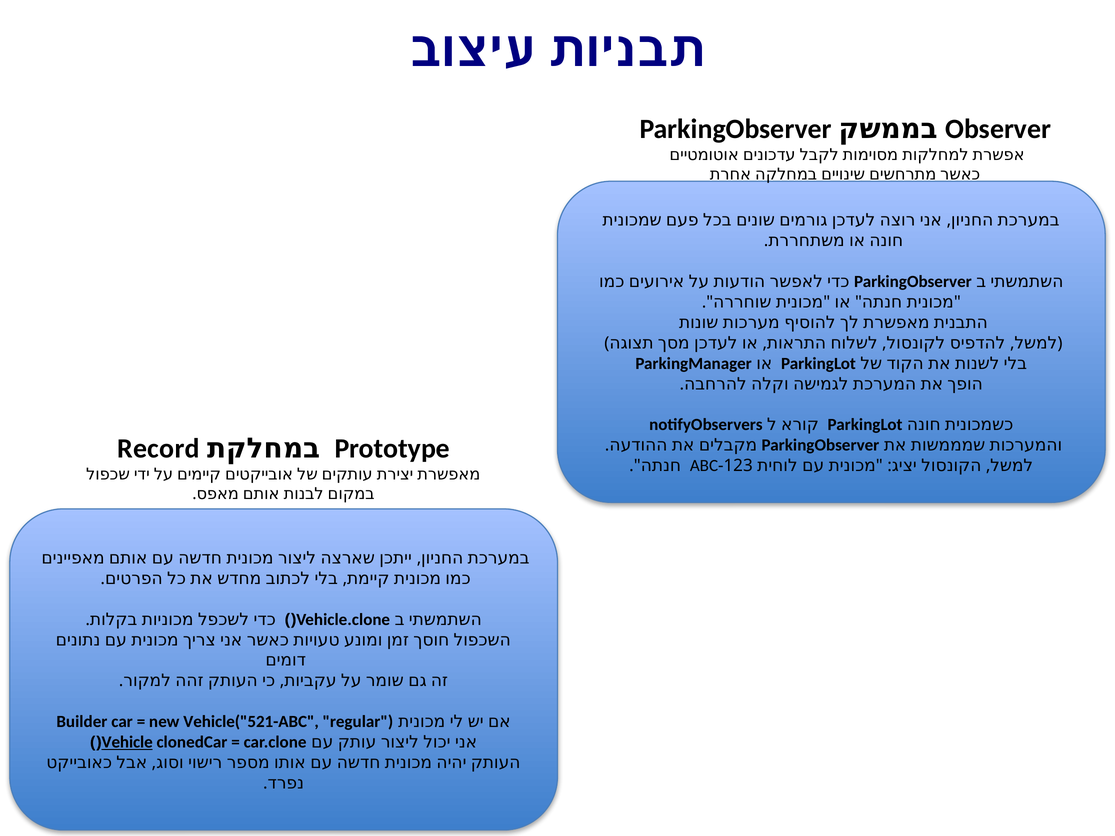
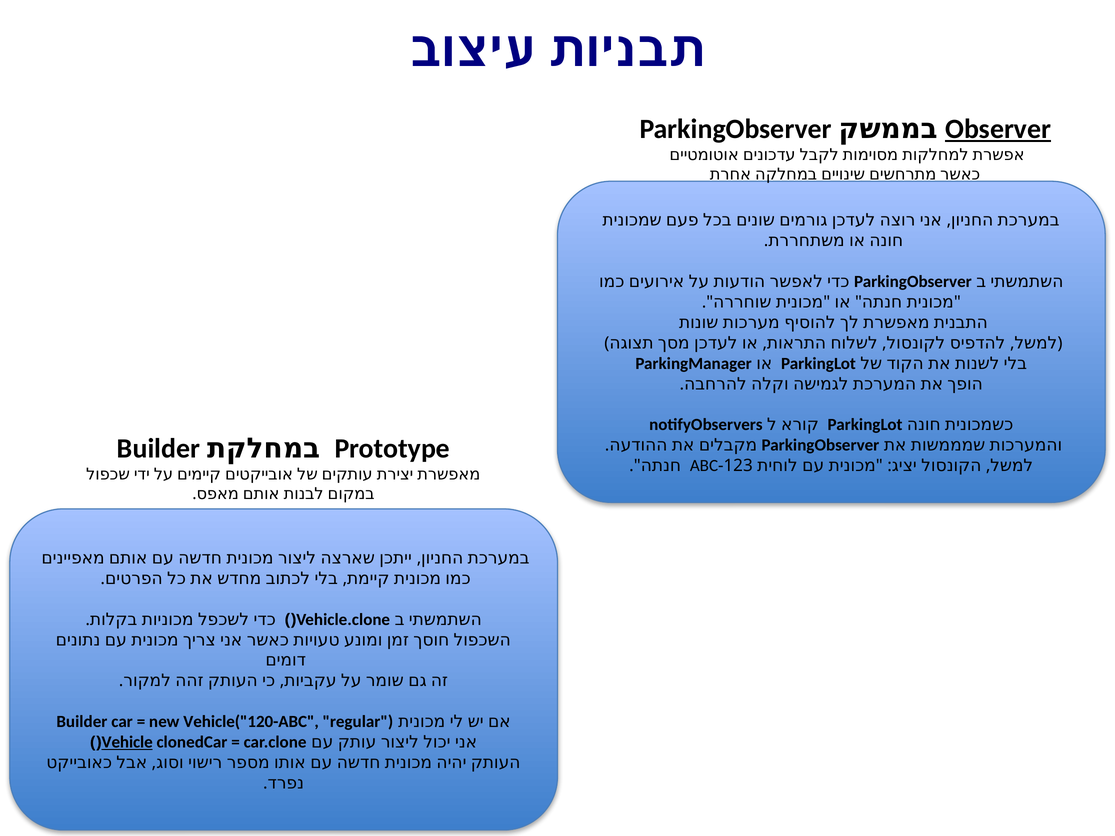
Observer underline: none -> present (998, 129)
Record: Record -> Builder (159, 449)
Vehicle("521-ABC: Vehicle("521-ABC -> Vehicle("120-ABC (251, 722)
